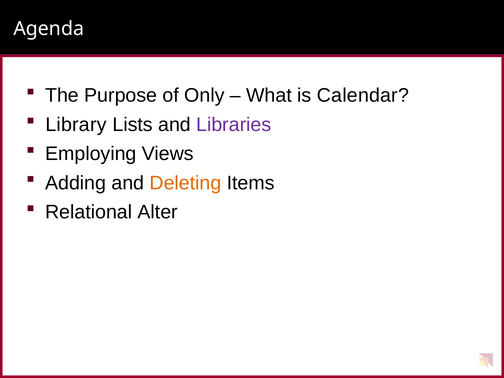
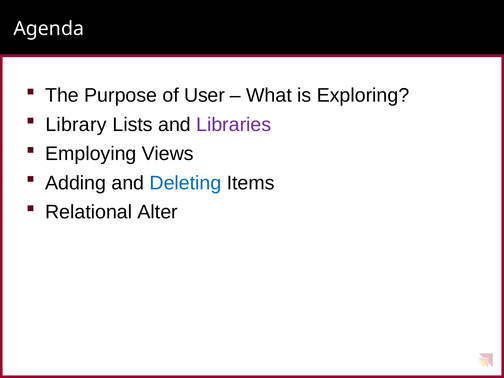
Only: Only -> User (204, 95)
Calendar: Calendar -> Exploring (363, 95)
Deleting colour: orange -> blue (185, 183)
